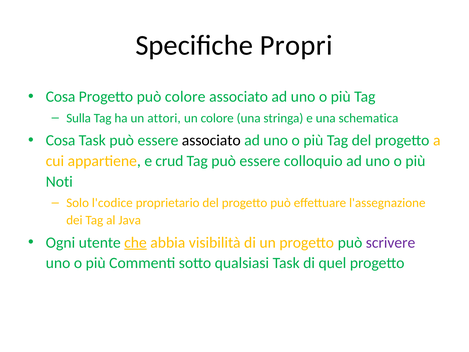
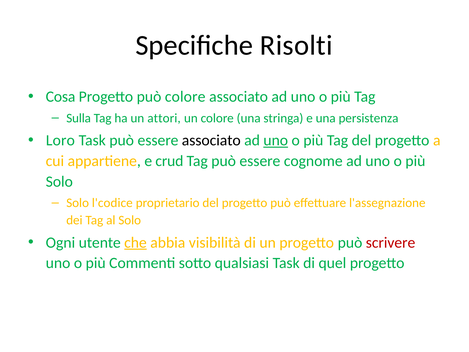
Propri: Propri -> Risolti (296, 45)
schematica: schematica -> persistenza (369, 118)
Cosa: Cosa -> Loro (60, 140)
uno underline: none -> present (276, 140)
colloquio: colloquio -> cognome (313, 161)
Noti: Noti -> Solo (59, 182)
al Java: Java -> Solo (130, 220)
scrivere colour: purple -> red (391, 242)
